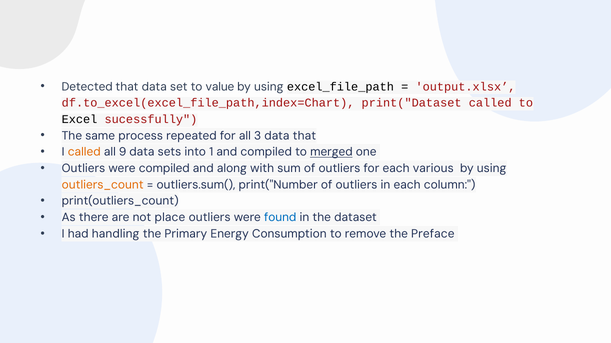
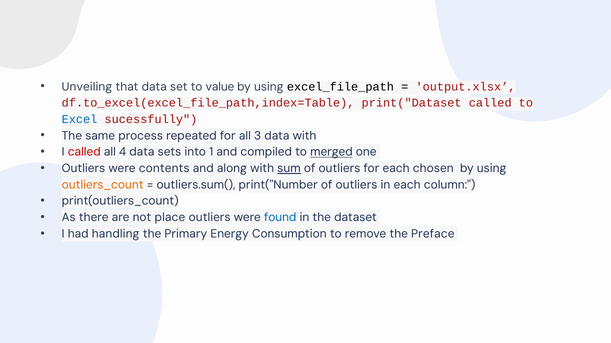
Detected: Detected -> Unveiling (87, 87)
df.to_excel(excel_file_path,index=Chart: df.to_excel(excel_file_path,index=Chart -> df.to_excel(excel_file_path,index=Table (208, 103)
Excel colour: black -> blue (80, 120)
data that: that -> with (305, 136)
called colour: orange -> red (84, 152)
9: 9 -> 4 (123, 152)
were compiled: compiled -> contents (164, 169)
sum underline: none -> present (289, 169)
various: various -> chosen (433, 169)
